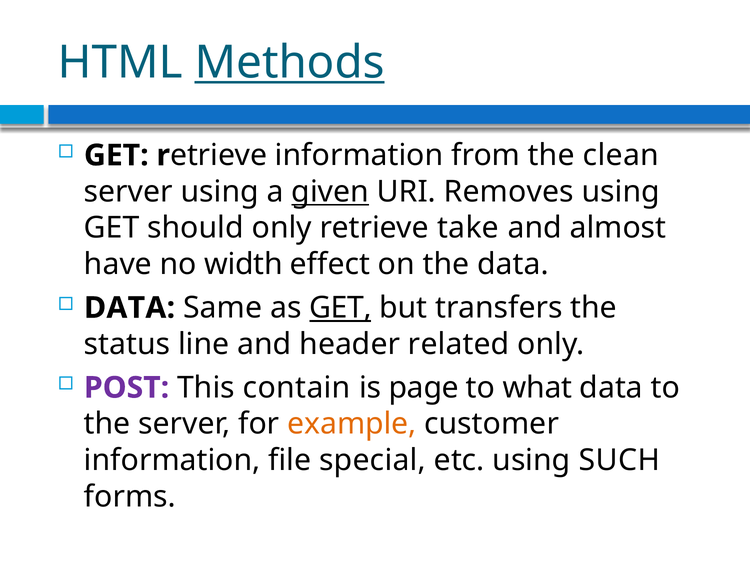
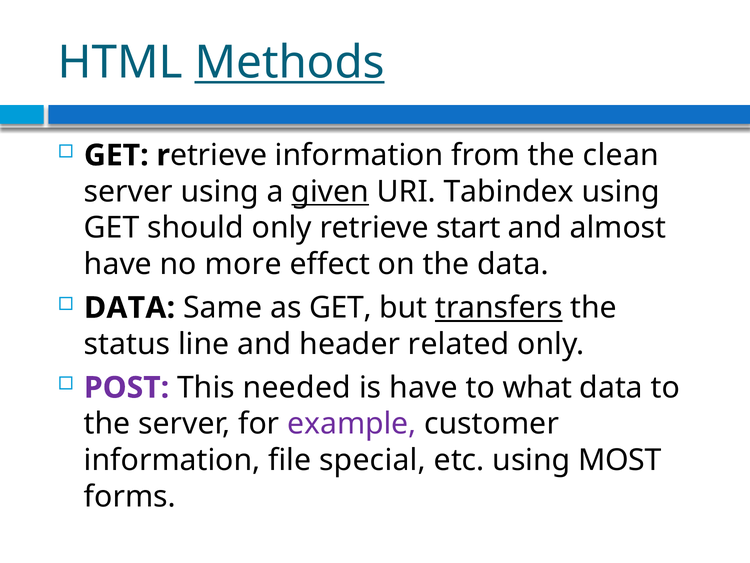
Removes: Removes -> Tabindex (509, 191)
take: take -> start (468, 228)
width: width -> more (243, 264)
GET underline: present -> none (340, 308)
transfers underline: none -> present (499, 308)
contain: contain -> needed (297, 387)
is page: page -> have (424, 387)
example colour: orange -> purple (352, 424)
SUCH: SUCH -> MOST (620, 460)
